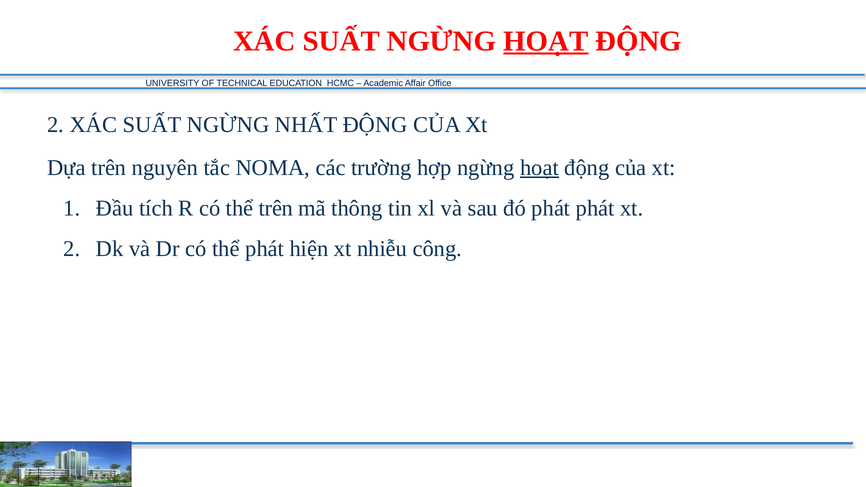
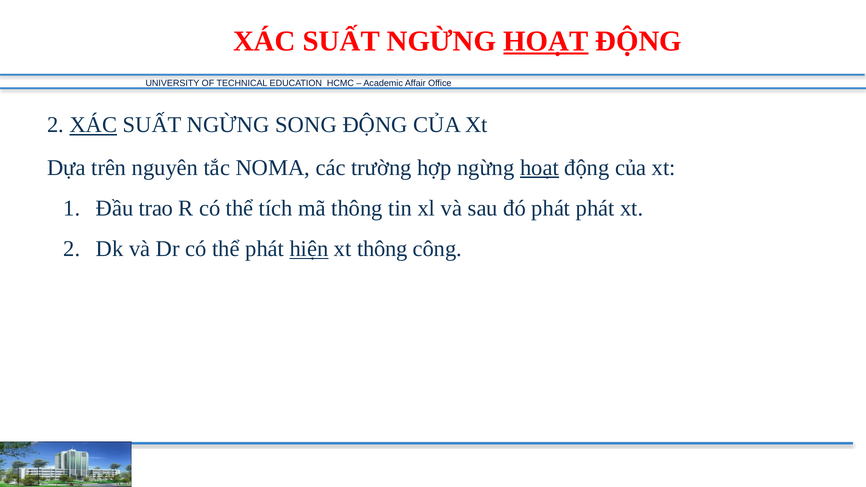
XÁC underline: none -> present (94, 125)
NHẤT: NHẤT -> SONG (306, 125)
tích: tích -> trao (156, 208)
thể trên: trên -> tích (276, 208)
hiện underline: none -> present (309, 249)
xt nhiễu: nhiễu -> thông (382, 249)
